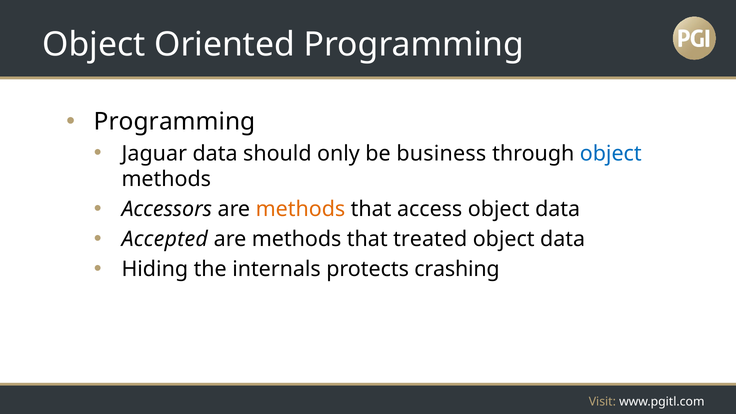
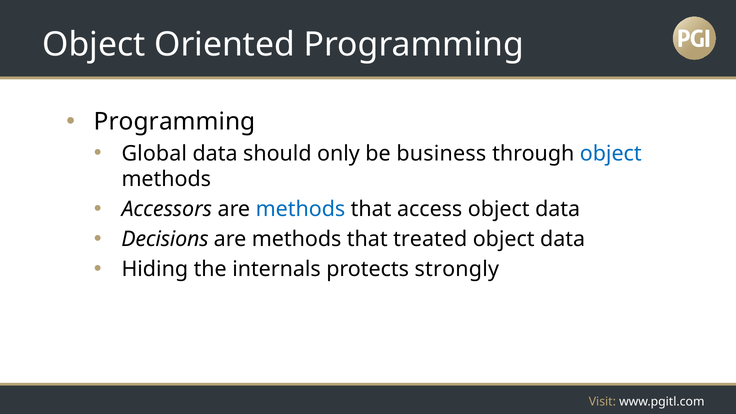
Jaguar: Jaguar -> Global (154, 154)
methods colour: orange -> blue (300, 209)
Accepted: Accepted -> Decisions (165, 239)
crashing: crashing -> strongly (457, 269)
